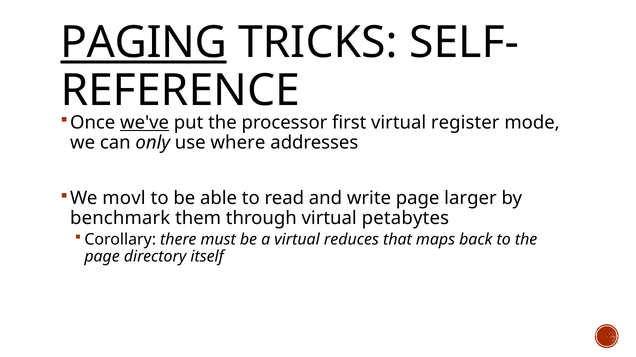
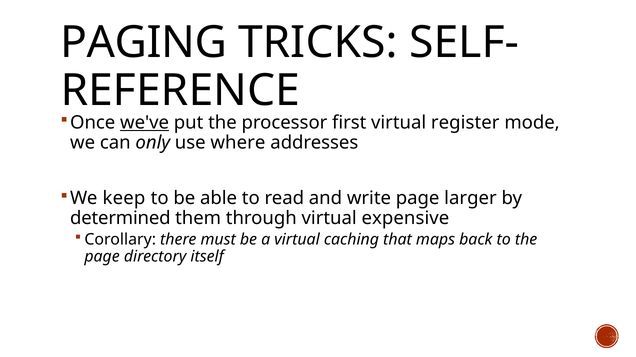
PAGING underline: present -> none (144, 43)
movl: movl -> keep (124, 199)
benchmark: benchmark -> determined (120, 219)
petabytes: petabytes -> expensive (405, 219)
reduces: reduces -> caching (351, 240)
